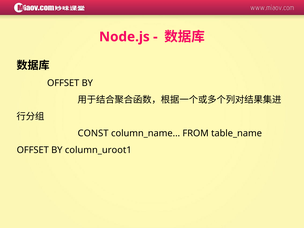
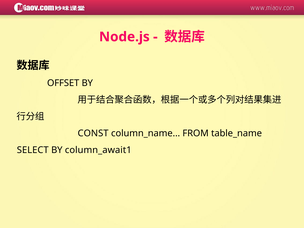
OFFSET: OFFSET -> SELECT (33, 150)
column_uroot1: column_uroot1 -> column_await1 (98, 150)
